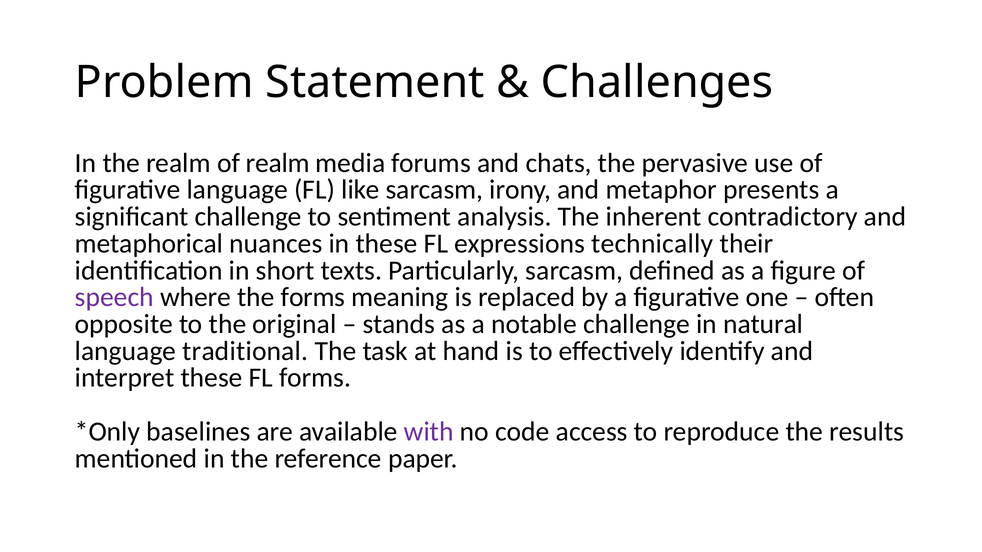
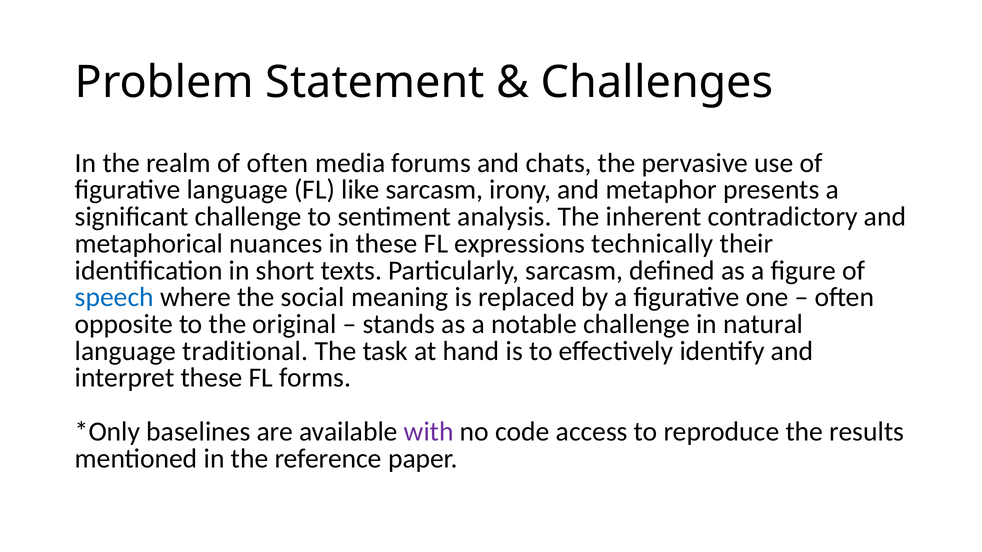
of realm: realm -> often (278, 163)
speech colour: purple -> blue (114, 297)
the forms: forms -> social (313, 297)
